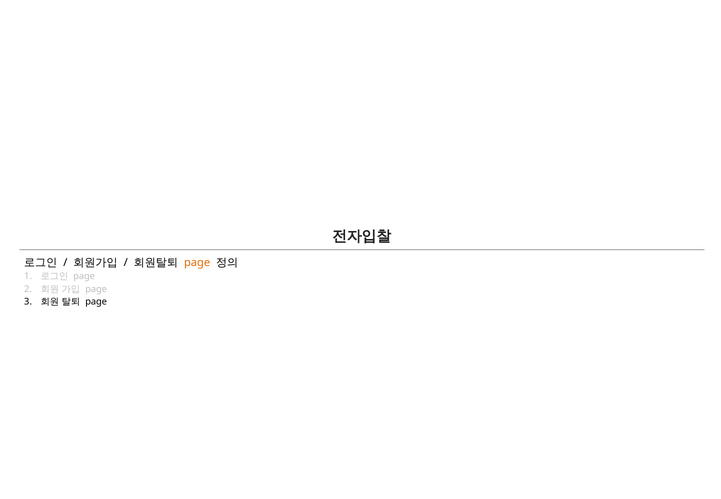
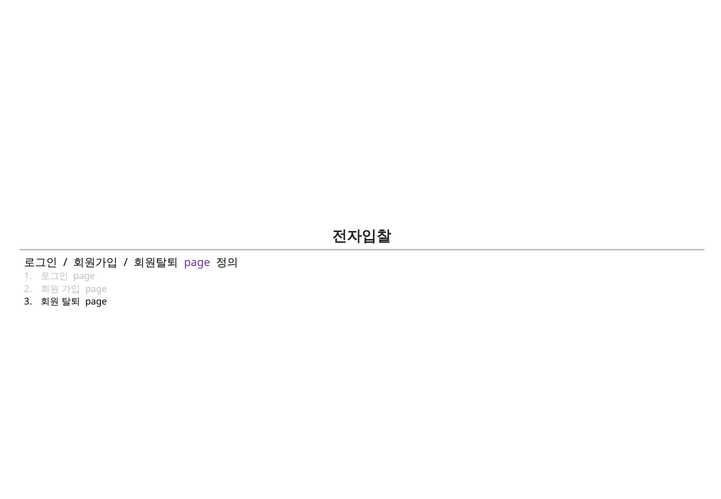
page colour: orange -> purple (197, 263)
